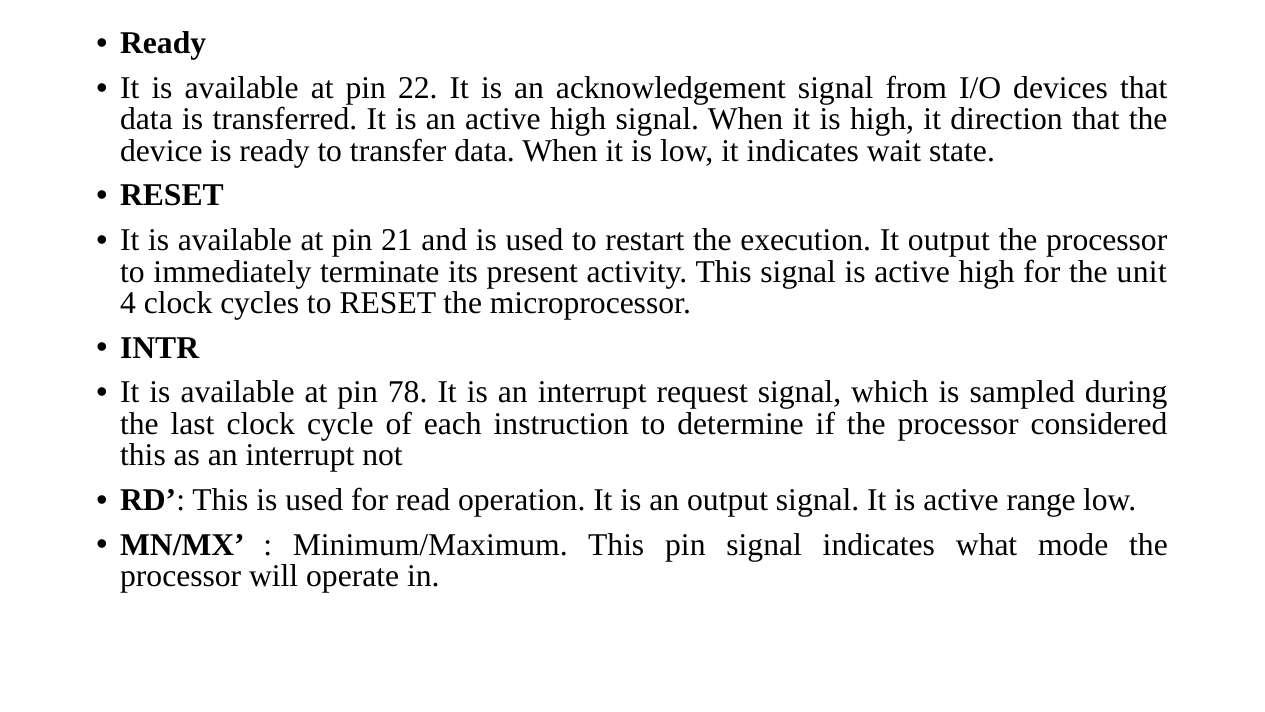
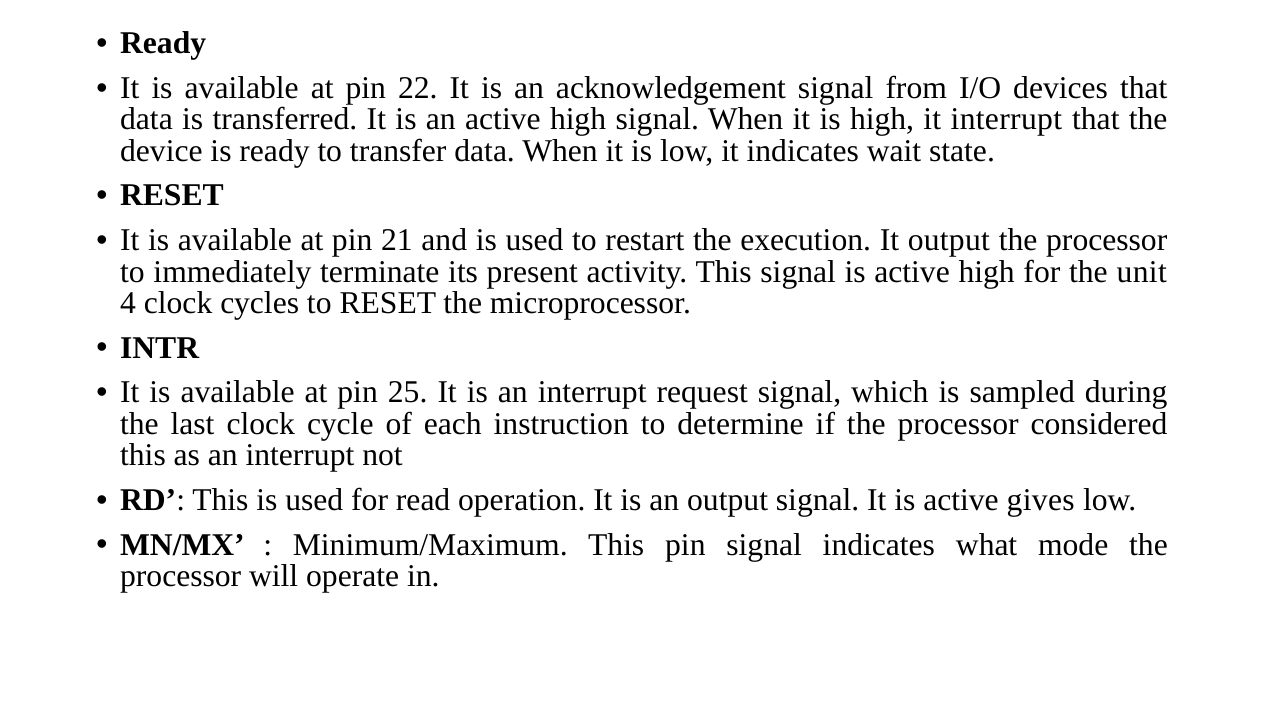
it direction: direction -> interrupt (1006, 119)
78: 78 -> 25 (408, 392)
range: range -> gives (1041, 500)
